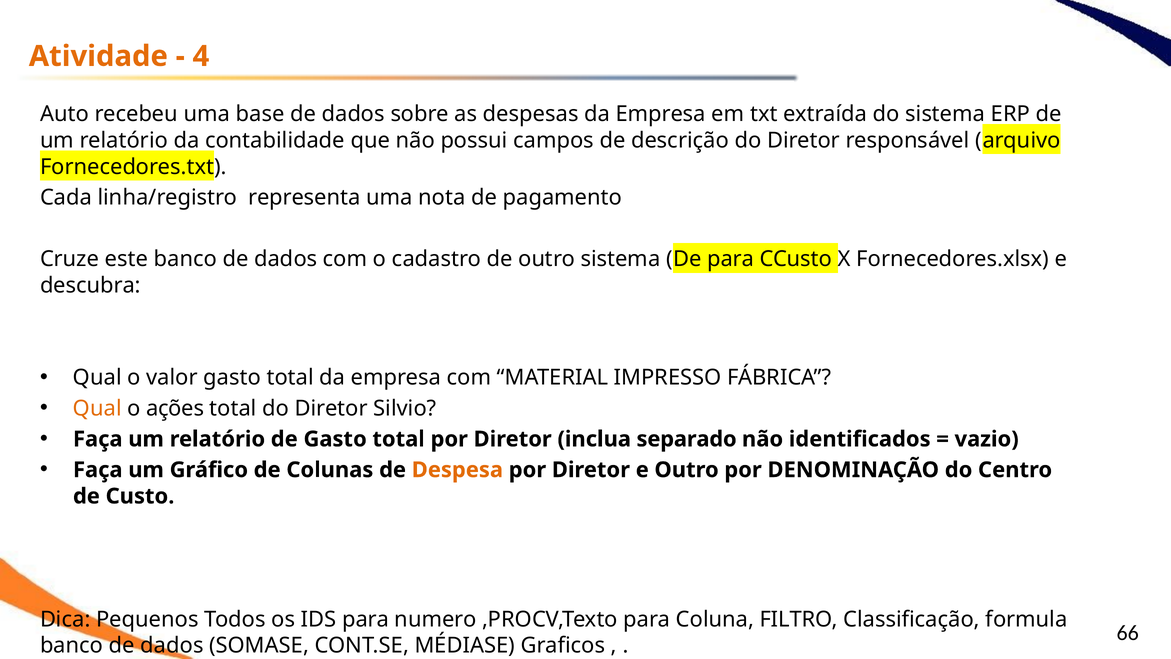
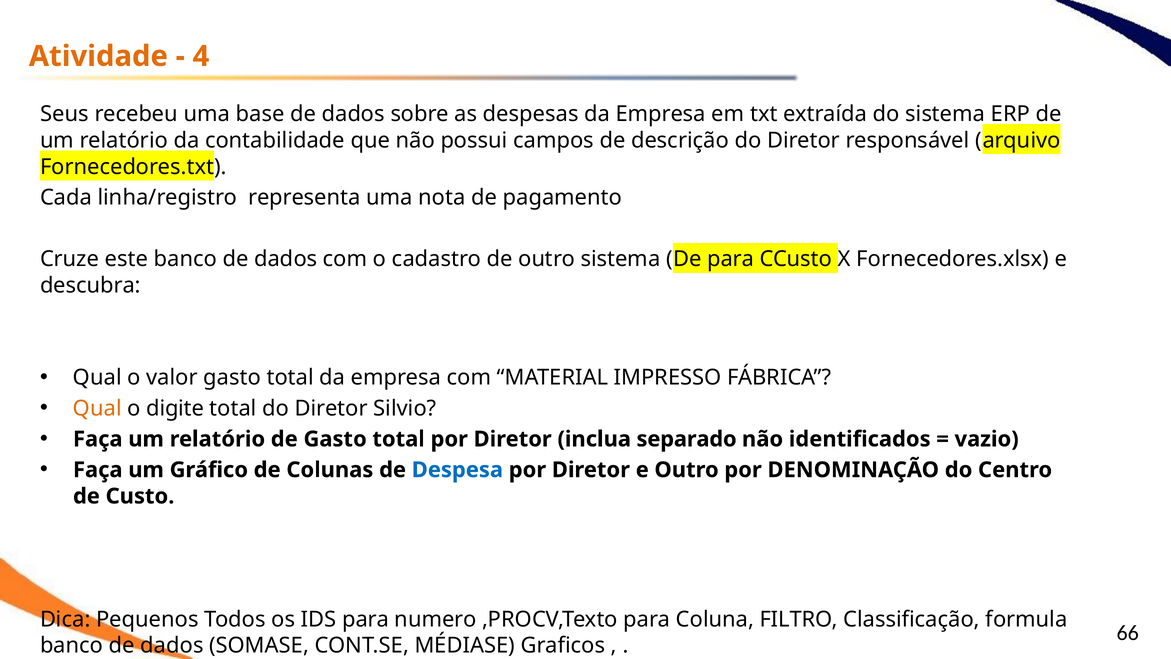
Auto: Auto -> Seus (64, 114)
ações: ações -> digite (175, 408)
Despesa colour: orange -> blue (457, 470)
